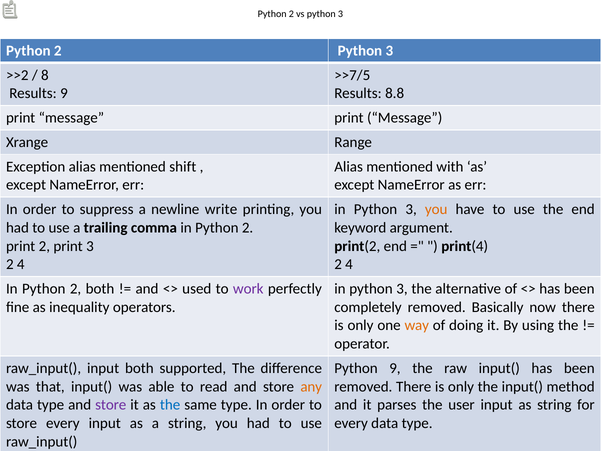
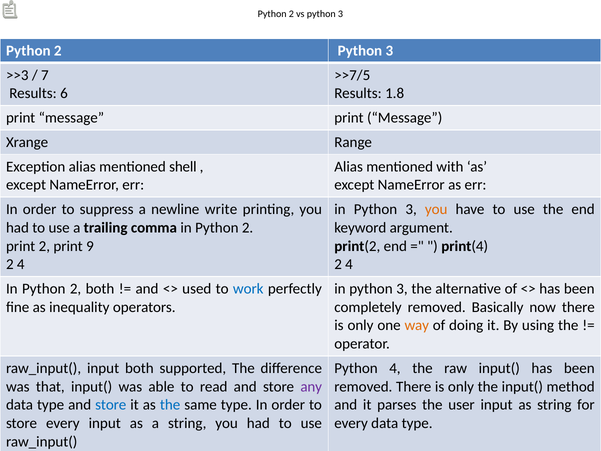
>>2: >>2 -> >>3 (17, 75)
8: 8 -> 7 (45, 75)
Results 9: 9 -> 6 (64, 93)
8.8: 8.8 -> 1.8 (395, 93)
shift: shift -> shell (183, 167)
print 3: 3 -> 9 (90, 246)
work colour: purple -> blue (248, 289)
Python 9: 9 -> 4 (395, 368)
any colour: orange -> purple (311, 386)
store colour: purple -> blue (111, 405)
